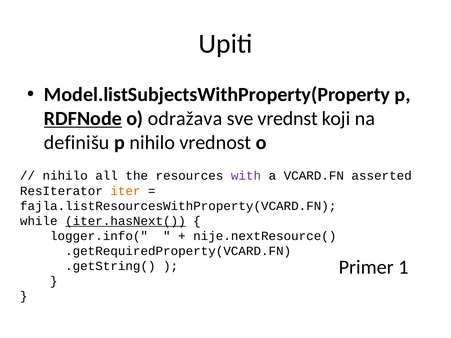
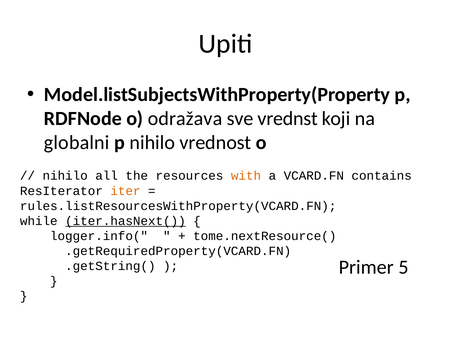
RDFNode underline: present -> none (83, 119)
definišu: definišu -> globalni (77, 143)
with colour: purple -> orange (246, 176)
asserted: asserted -> contains (382, 176)
fajla.listResourcesWithProperty(VCARD.FN: fajla.listResourcesWithProperty(VCARD.FN -> rules.listResourcesWithProperty(VCARD.FN (178, 206)
nije.nextResource(: nije.nextResource( -> tome.nextResource( (265, 236)
1: 1 -> 5 (403, 267)
